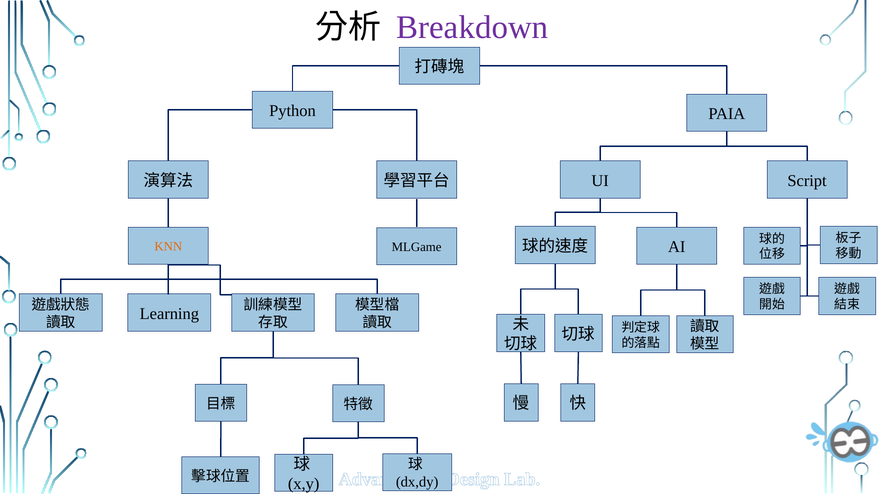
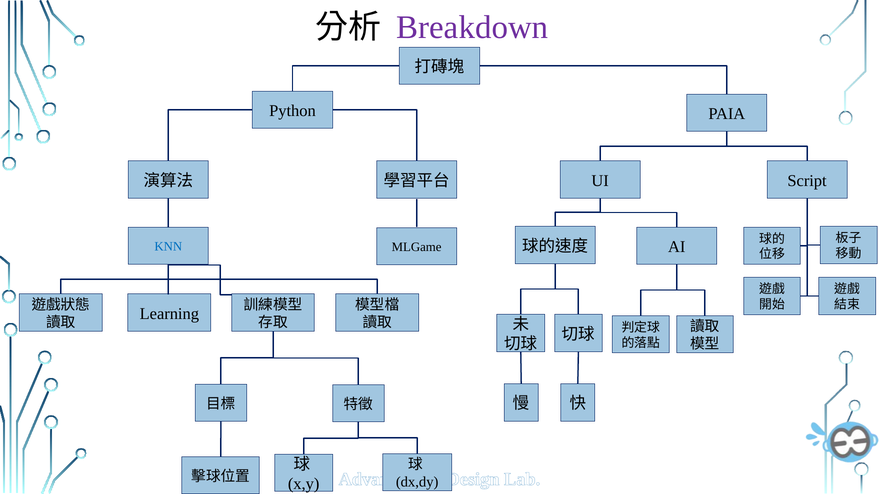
KNN colour: orange -> blue (168, 247)
